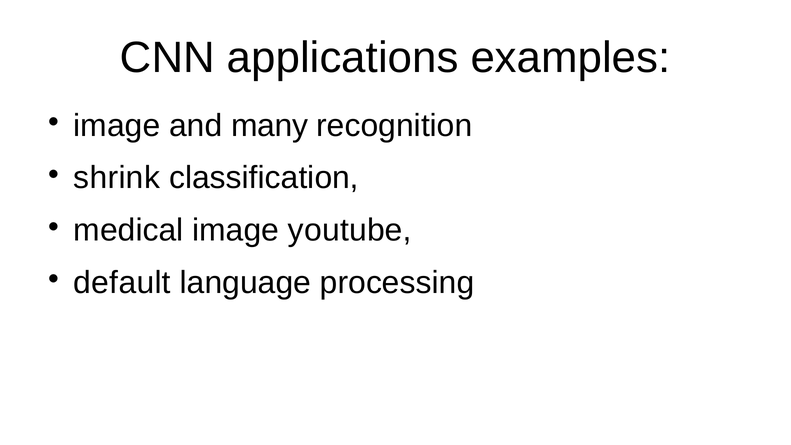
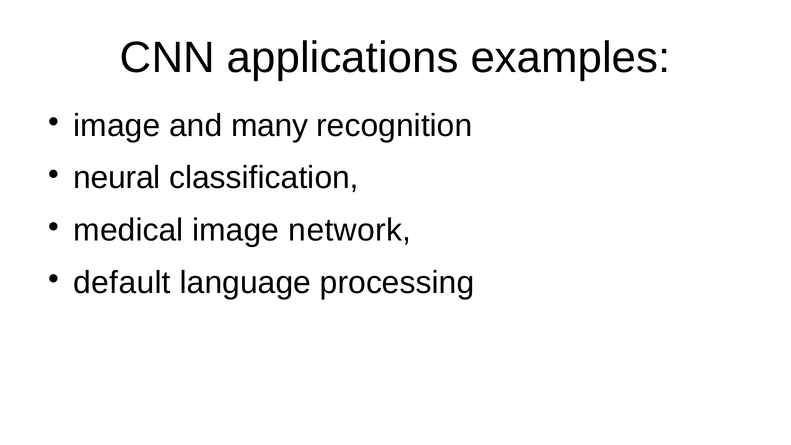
shrink: shrink -> neural (117, 178)
youtube: youtube -> network (350, 230)
